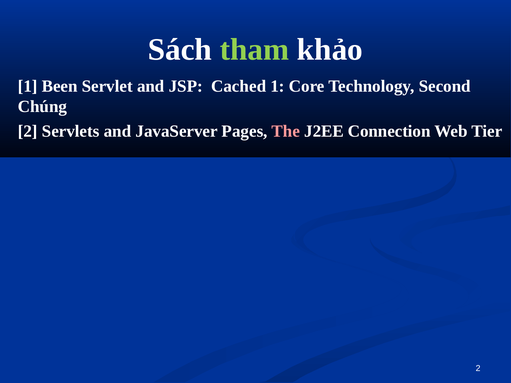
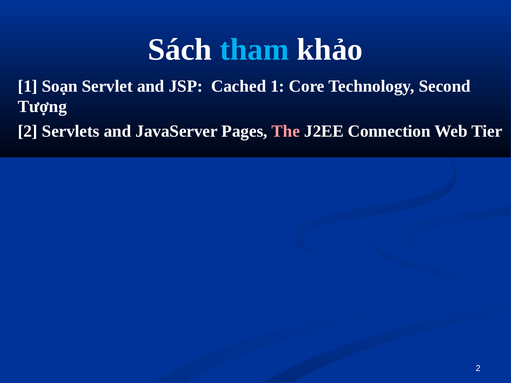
tham colour: light green -> light blue (254, 49)
Been: Been -> Soạn (60, 86)
Chúng: Chúng -> Tượng (42, 107)
